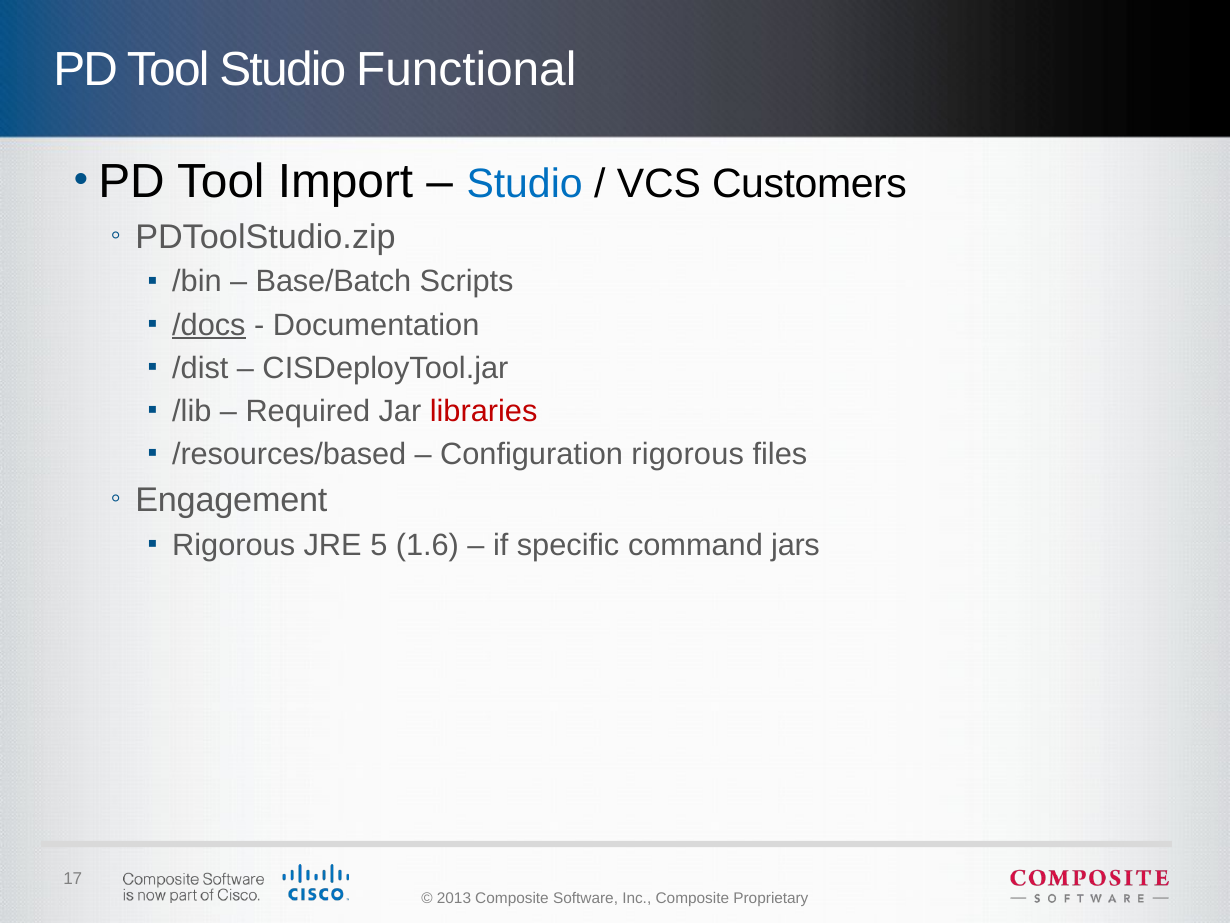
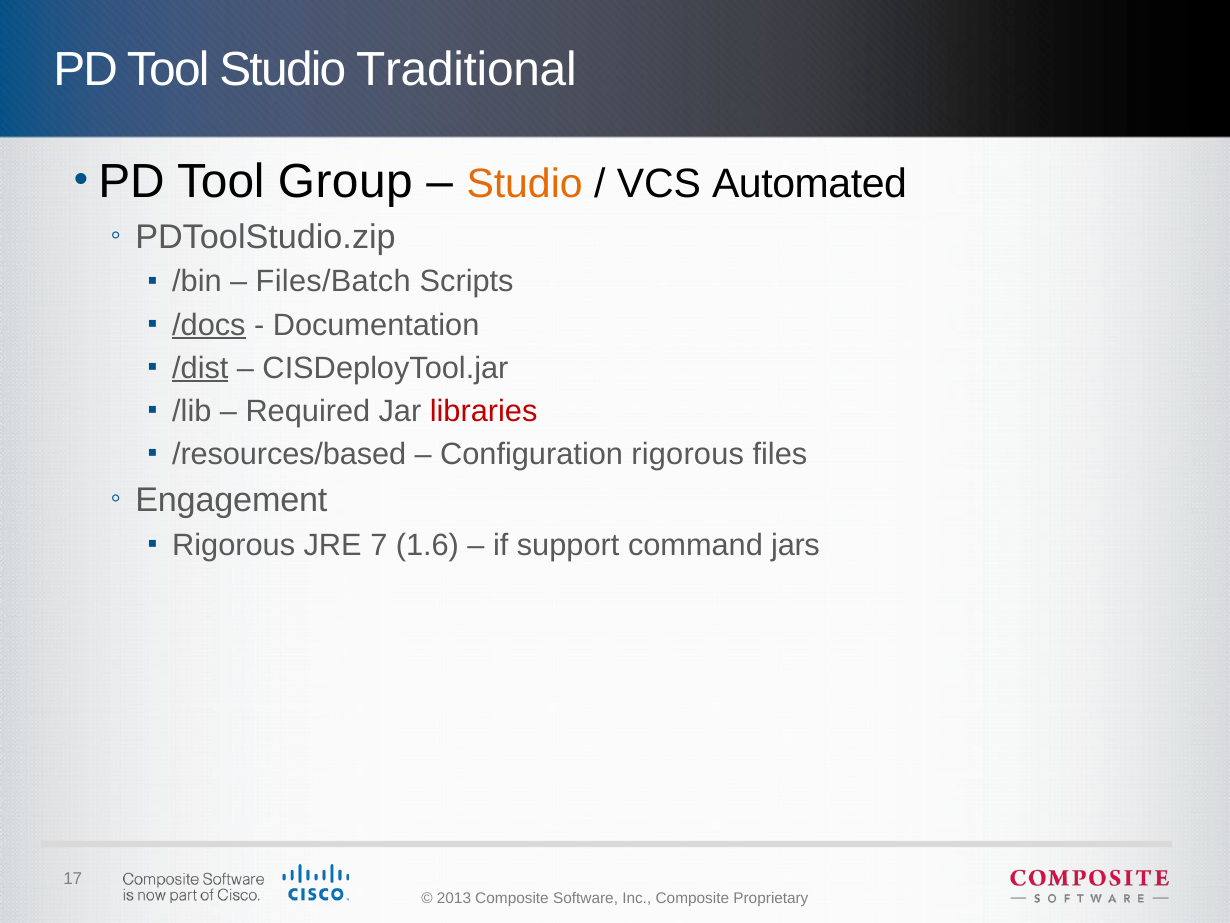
Functional: Functional -> Traditional (466, 70)
Import: Import -> Group (345, 182)
Studio colour: blue -> orange (525, 184)
Customers: Customers -> Automated (810, 184)
Base/Batch: Base/Batch -> Files/Batch (333, 282)
/dist underline: none -> present (200, 368)
5: 5 -> 7 (379, 545)
specific: specific -> support (568, 545)
